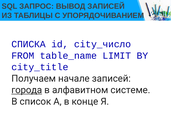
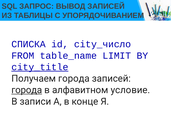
city_title underline: none -> present (40, 67)
Получаем начале: начале -> города (74, 78)
системе: системе -> условие (130, 89)
список: список -> записи (35, 101)
